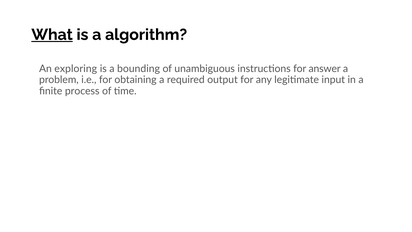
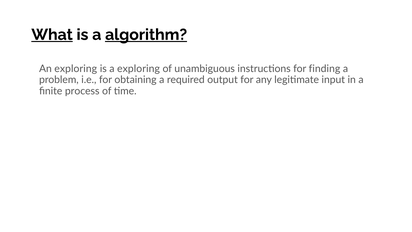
algorithm underline: none -> present (146, 35)
a bounding: bounding -> exploring (139, 69)
answer: answer -> finding (325, 69)
